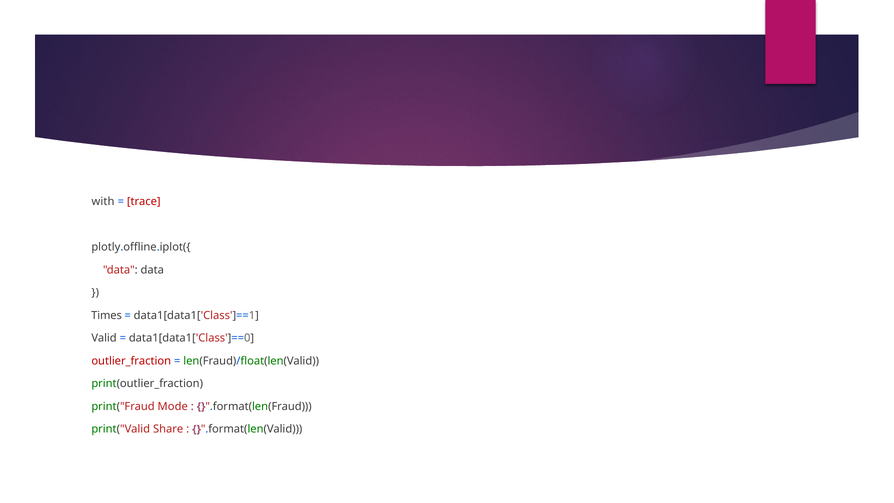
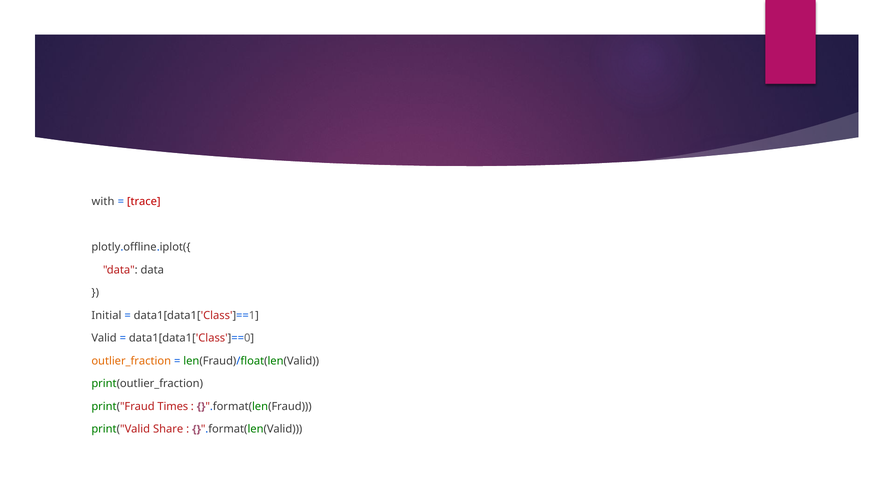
Times: Times -> Initial (106, 315)
outlier_fraction colour: red -> orange (131, 361)
Mode: Mode -> Times (173, 406)
